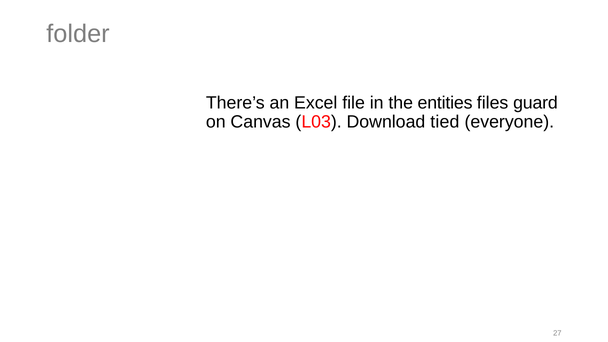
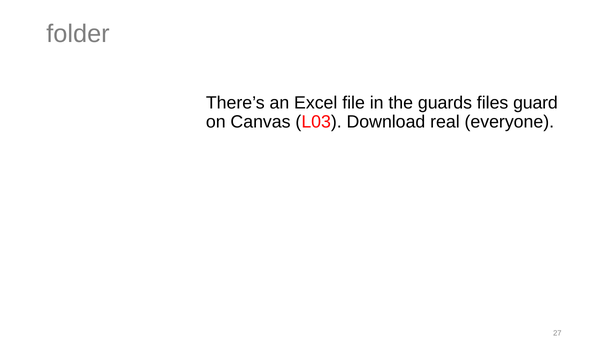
entities: entities -> guards (445, 103)
tied: tied -> real (445, 122)
